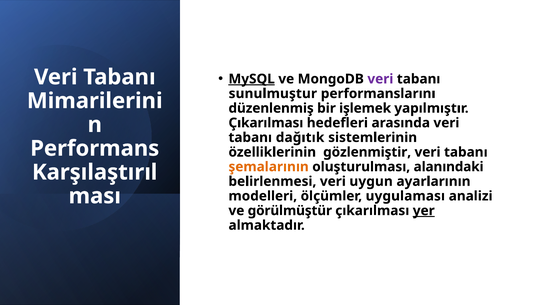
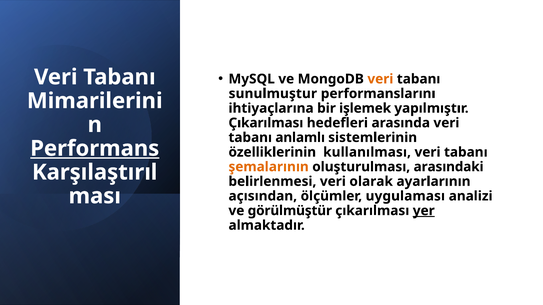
MySQL underline: present -> none (252, 79)
veri colour: purple -> orange (380, 79)
düzenlenmiş: düzenlenmiş -> ihtiyaçlarına (271, 108)
dağıtık: dağıtık -> anlamlı (300, 138)
Performans underline: none -> present (95, 149)
gözlenmiştir: gözlenmiştir -> kullanılması (367, 152)
alanındaki: alanındaki -> arasındaki (449, 167)
uygun: uygun -> olarak (371, 182)
modelleri: modelleri -> açısından (263, 196)
